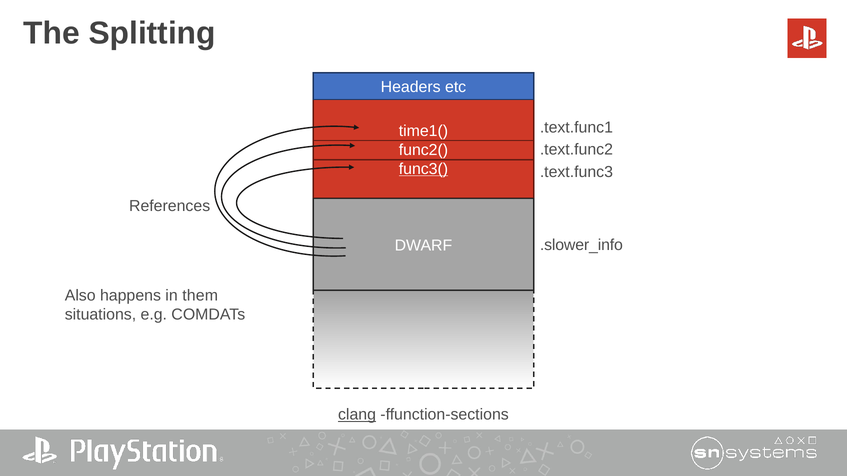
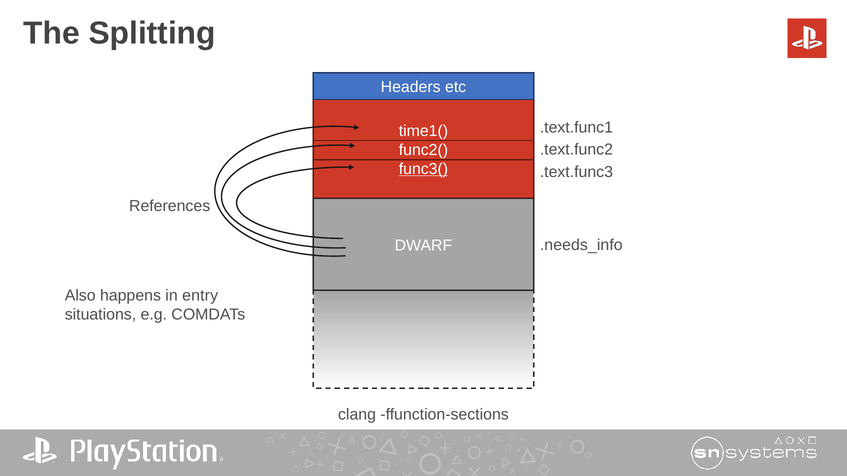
.slower_info: .slower_info -> .needs_info (581, 245)
them: them -> entry (200, 296)
clang underline: present -> none (357, 415)
